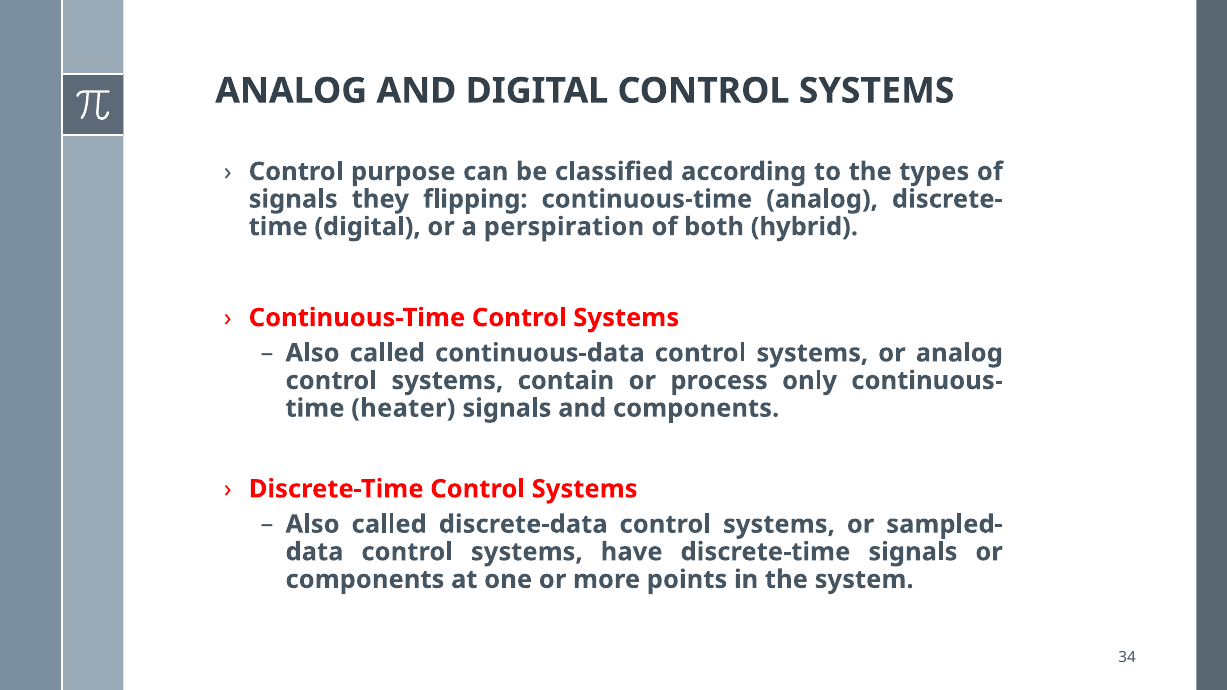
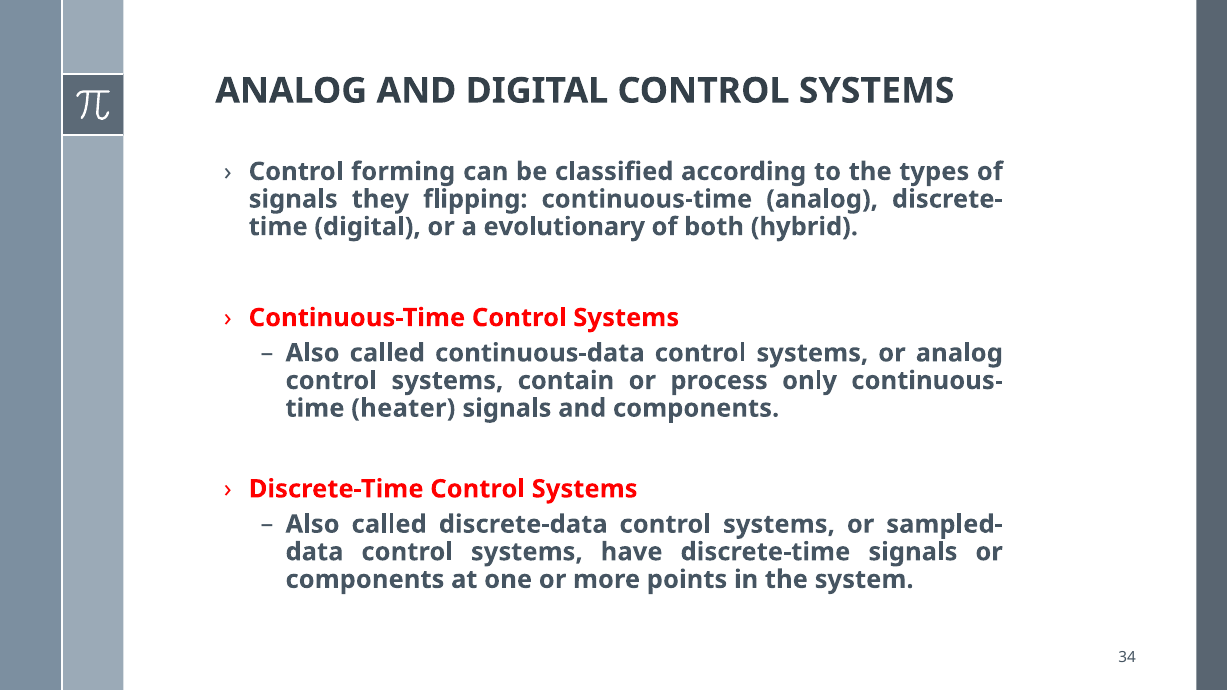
purpose: purpose -> forming (403, 172)
perspiration: perspiration -> evolutionary (564, 227)
